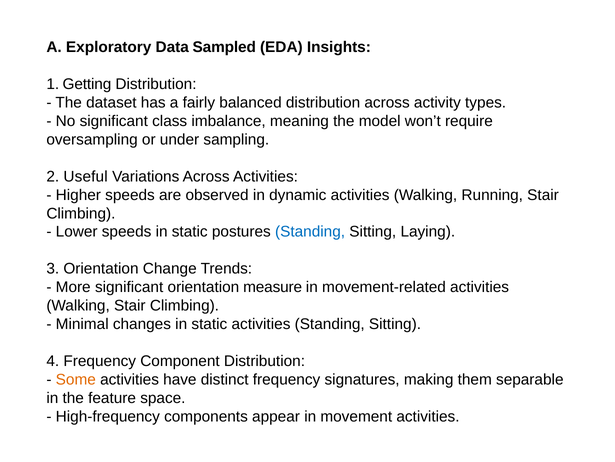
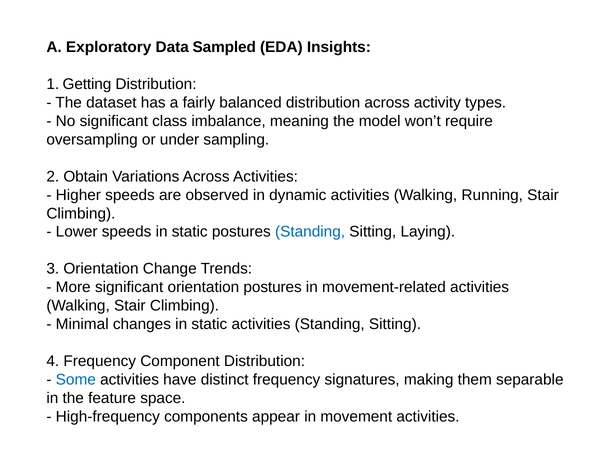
Useful: Useful -> Obtain (86, 176)
orientation measure: measure -> postures (273, 287)
Some colour: orange -> blue (76, 379)
